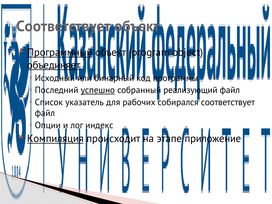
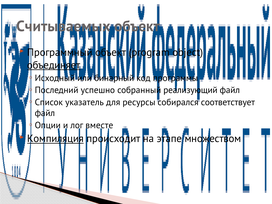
Соответствует: Соответствует -> Считываемых (63, 26)
Программный underline: present -> none (60, 52)
успешно underline: present -> none (98, 90)
рабочих: рабочих -> ресурсы (139, 102)
индекс: индекс -> вместе (99, 125)
приложение: приложение -> множеством (213, 139)
